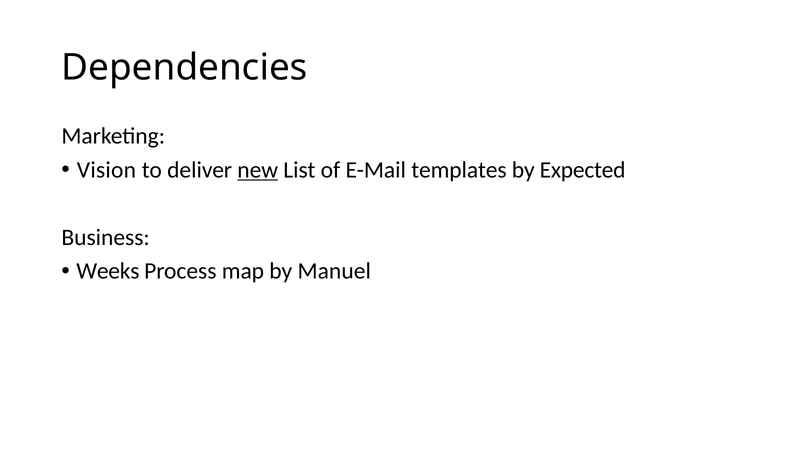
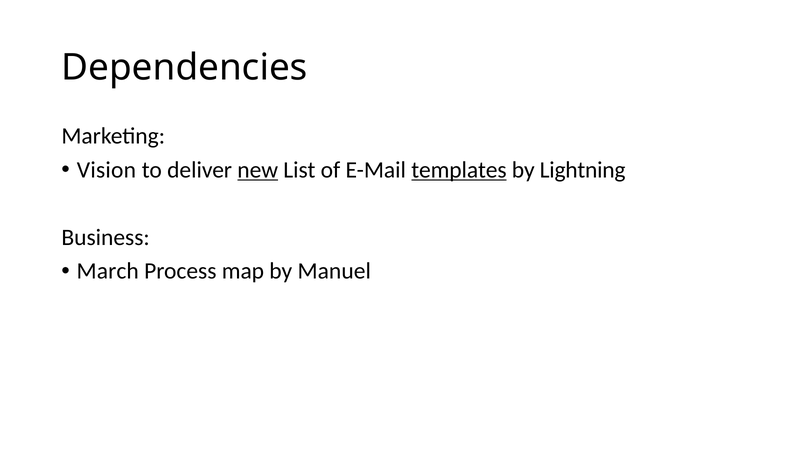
templates underline: none -> present (459, 170)
Expected: Expected -> Lightning (583, 170)
Weeks: Weeks -> March (108, 271)
